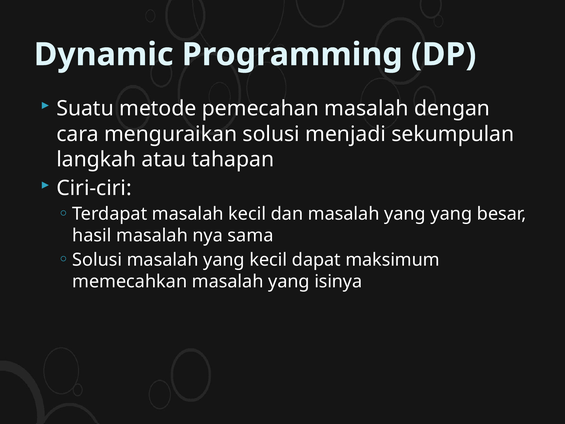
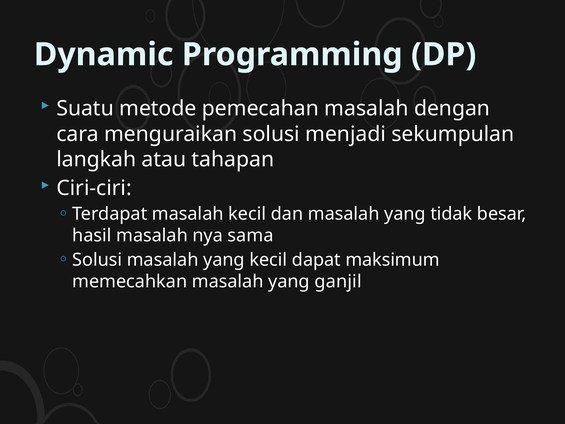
yang yang: yang -> tidak (451, 214)
isinya: isinya -> ganjil (338, 281)
